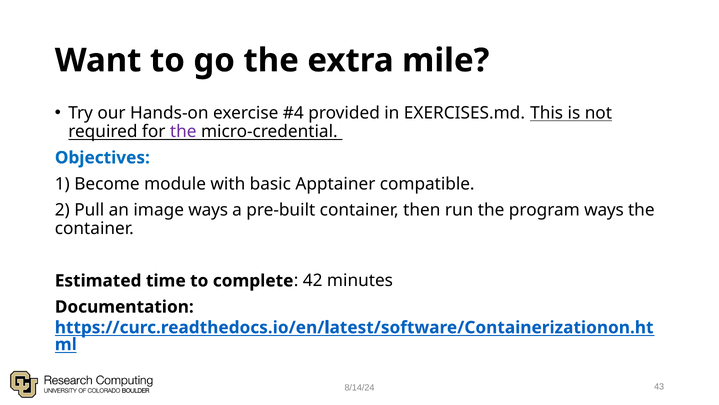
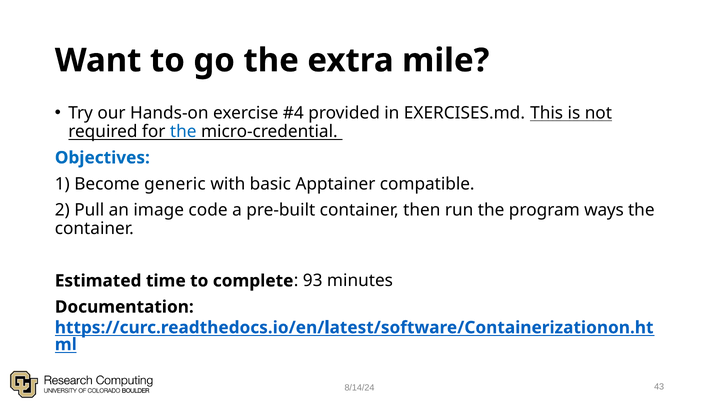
the colour: purple -> blue (183, 131)
module: module -> generic (175, 184)
image ways: ways -> code (208, 210)
42: 42 -> 93 (313, 280)
